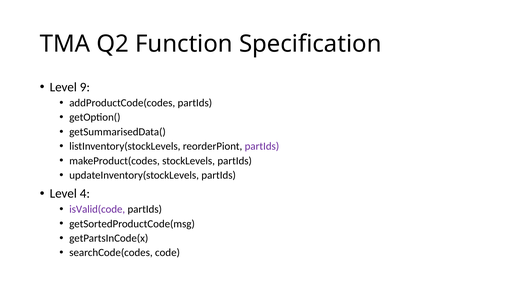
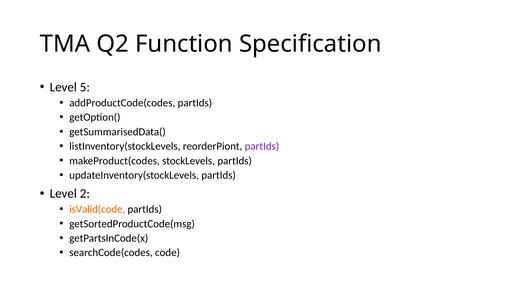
9: 9 -> 5 (85, 87)
4: 4 -> 2 (85, 194)
isValid(code colour: purple -> orange (97, 209)
